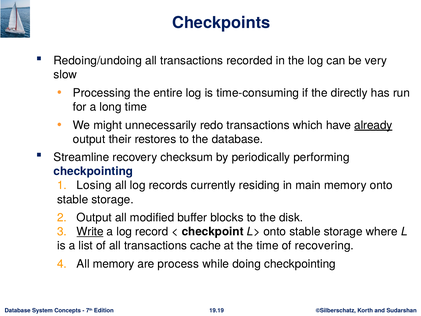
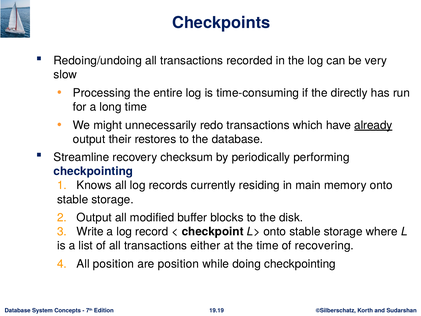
Losing: Losing -> Knows (94, 185)
Write underline: present -> none (90, 232)
cache: cache -> either (205, 246)
All memory: memory -> position (114, 264)
are process: process -> position (178, 264)
